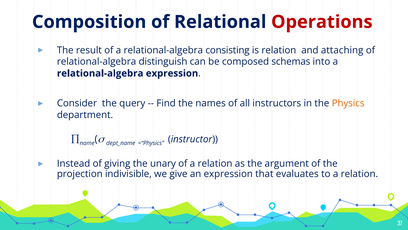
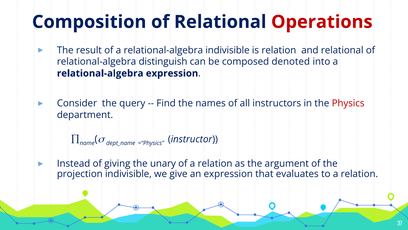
relational-algebra consisting: consisting -> indivisible (227, 50)
and attaching: attaching -> relational (342, 50)
schemas: schemas -> denoted (291, 62)
Physics colour: orange -> red (348, 103)
